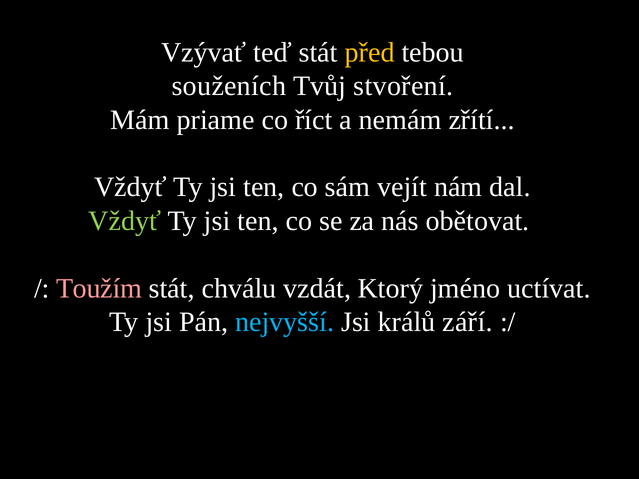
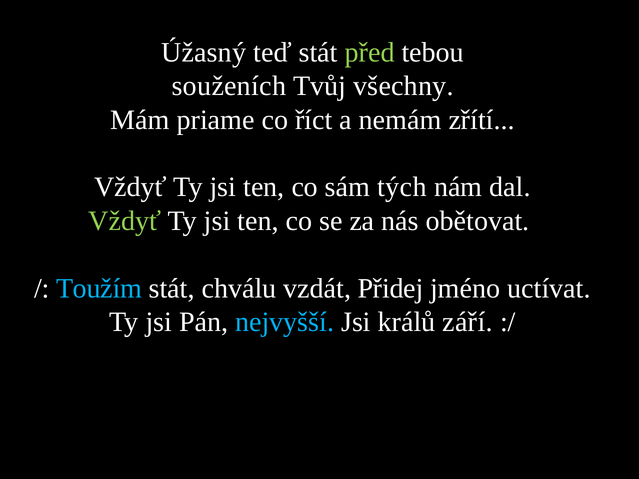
Vzývať: Vzývať -> Úžasný (204, 52)
před colour: yellow -> light green (370, 52)
stvoření: stvoření -> všechny (403, 86)
vejít: vejít -> tých (402, 187)
Toužím colour: pink -> light blue (99, 288)
Ktorý: Ktorý -> Přidej (390, 288)
